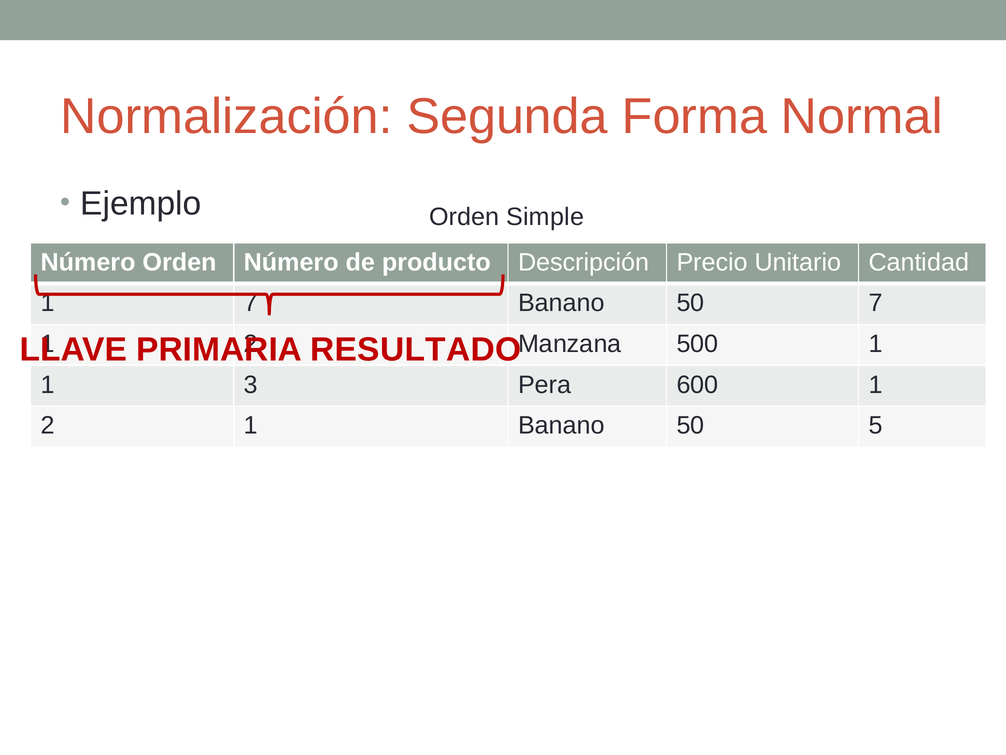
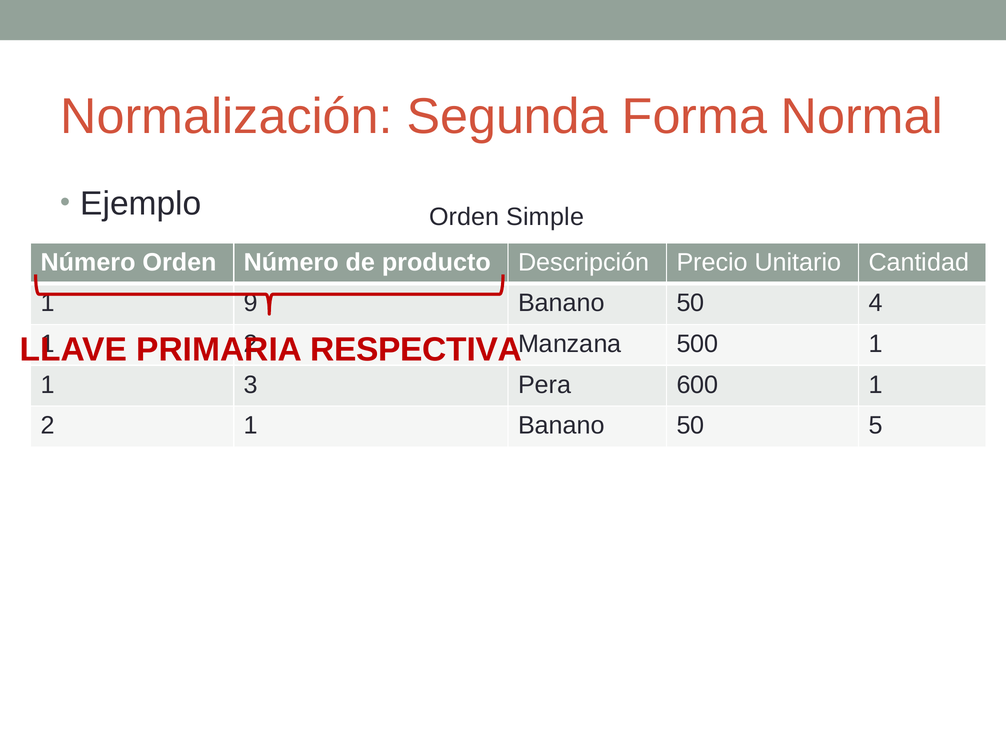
1 7: 7 -> 9 (251, 303)
50 7: 7 -> 4 (876, 303)
RESULTADO: RESULTADO -> RESPECTIVA (416, 349)
